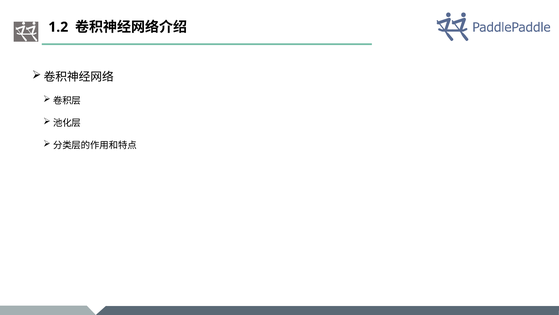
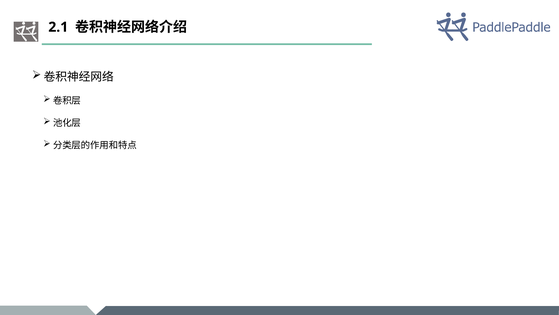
1.2: 1.2 -> 2.1 (58, 27)
